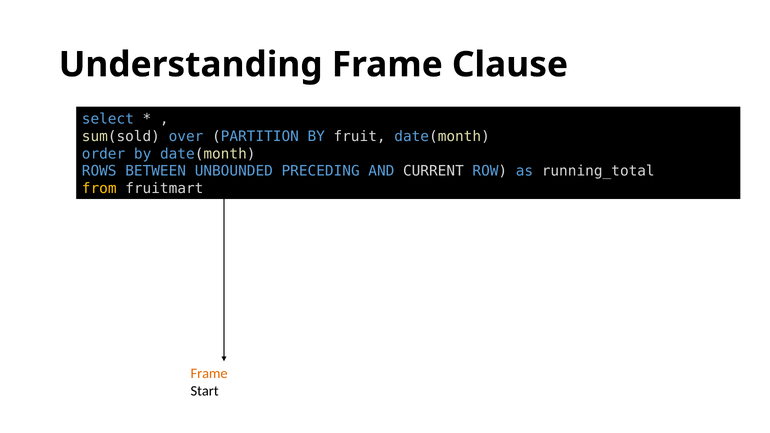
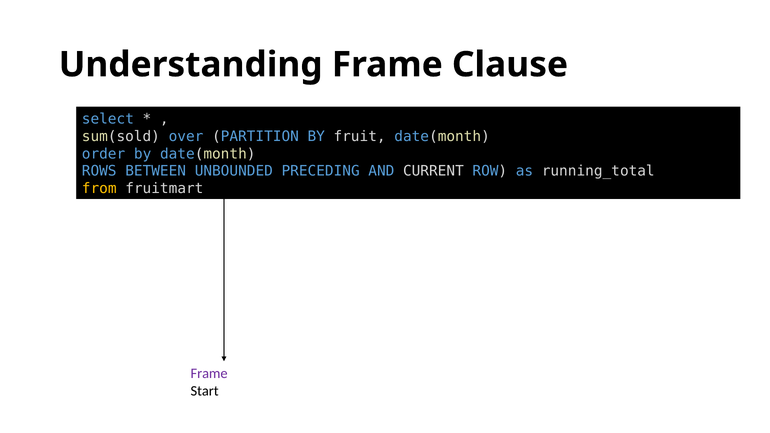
Frame colour: orange -> purple (209, 374)
